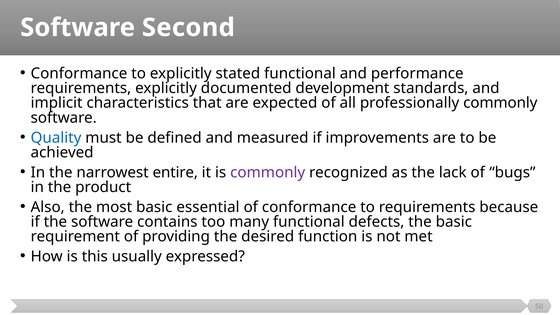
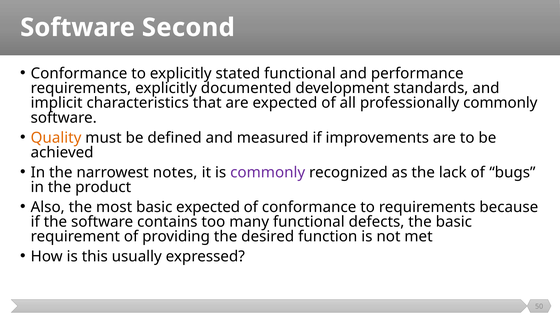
Quality colour: blue -> orange (56, 138)
entire: entire -> notes (175, 172)
basic essential: essential -> expected (208, 207)
